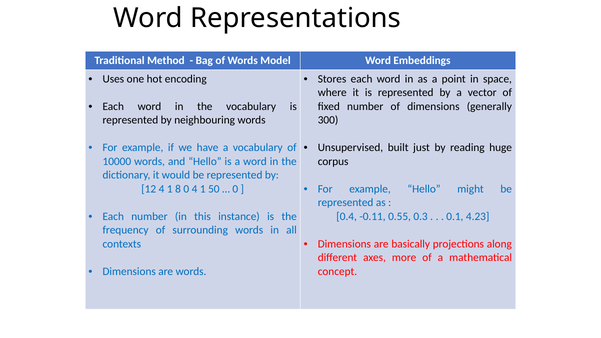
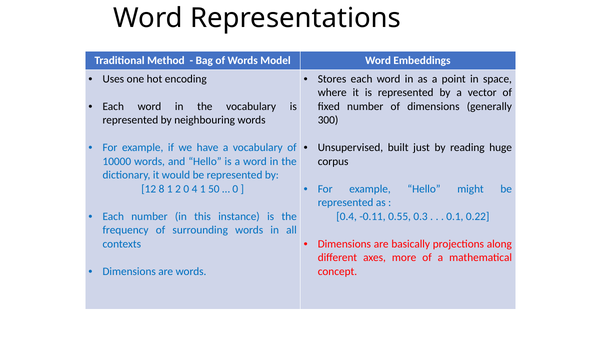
12 4: 4 -> 8 (162, 189)
8: 8 -> 2 (178, 189)
4.23: 4.23 -> 0.22 (478, 216)
